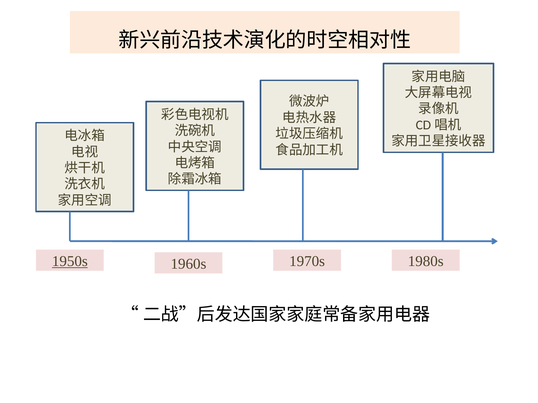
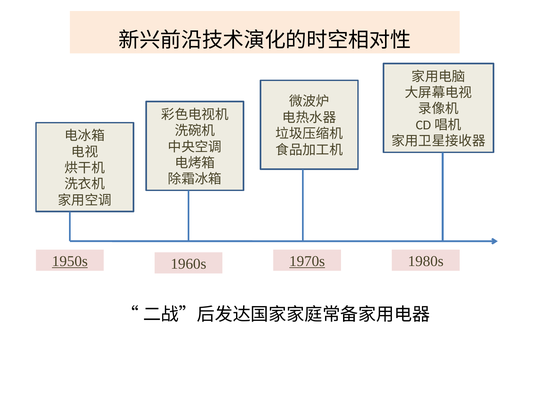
1970s underline: none -> present (307, 262)
